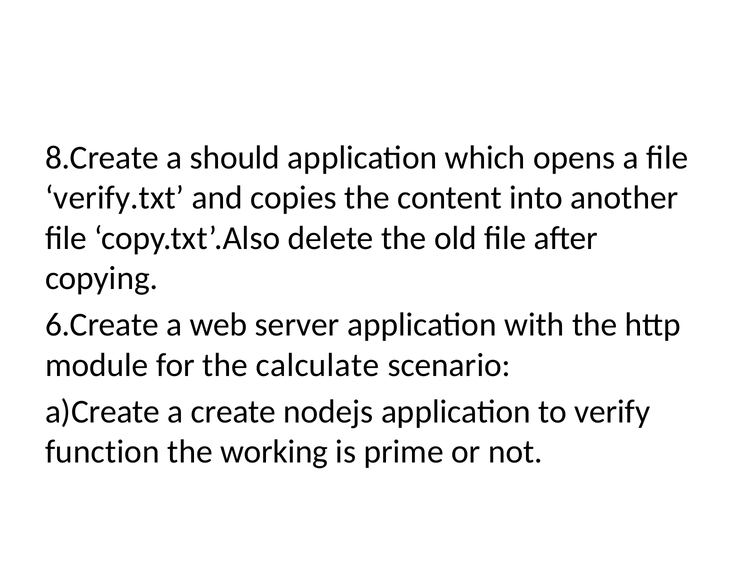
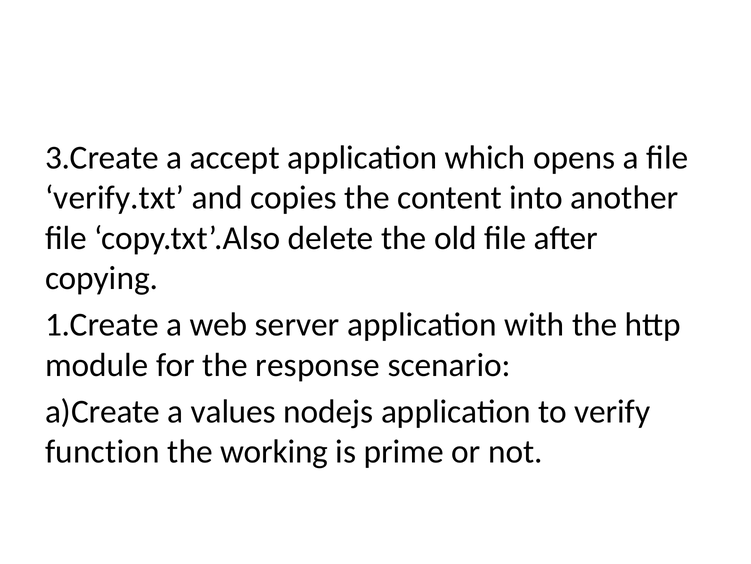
8.Create: 8.Create -> 3.Create (102, 158)
should: should -> accept (235, 158)
6.Create: 6.Create -> 1.Create (102, 324)
calculate: calculate -> response (318, 365)
create: create -> values (233, 411)
